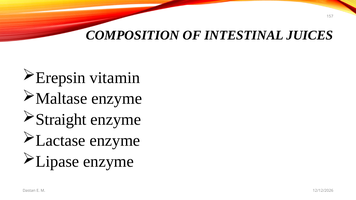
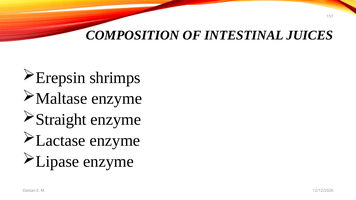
vitamin: vitamin -> shrimps (115, 78)
